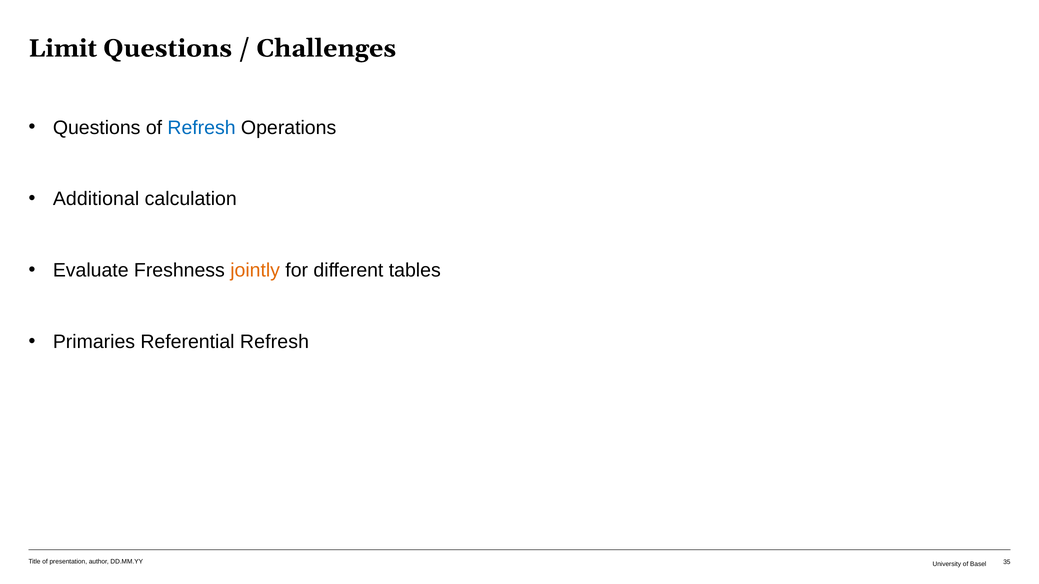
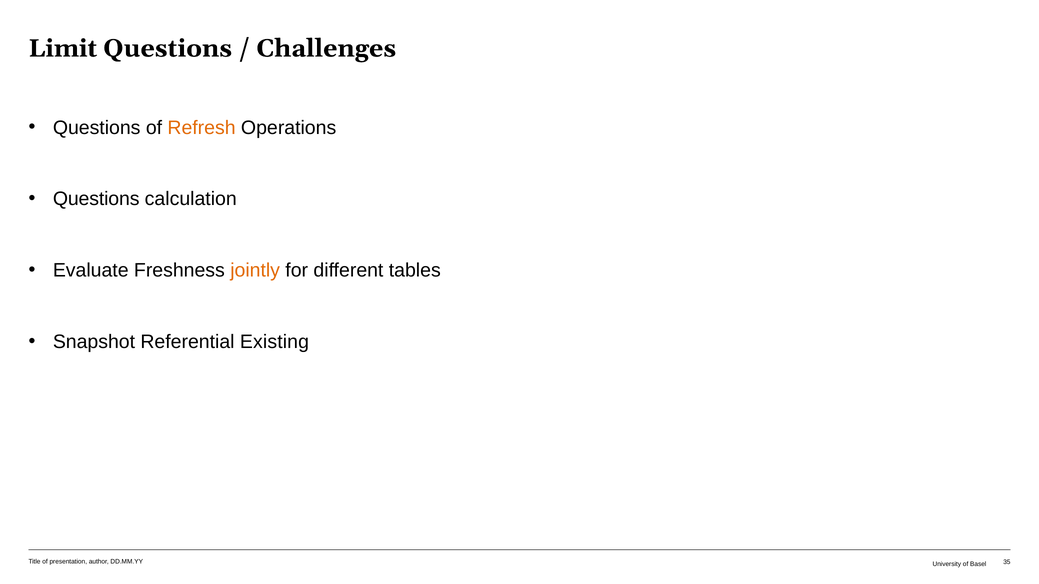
Refresh colour: blue -> orange (202, 128)
Additional: Additional -> Questions (96, 199)
Primaries: Primaries -> Snapshot (94, 342)
Referential Refresh: Refresh -> Existing (274, 342)
